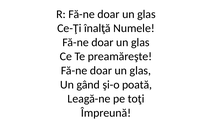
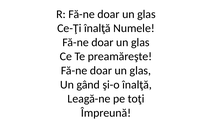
şi-o poată: poată -> înalţă (137, 85)
